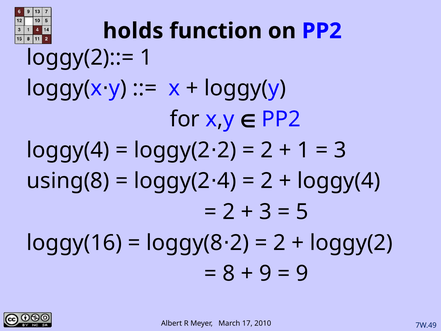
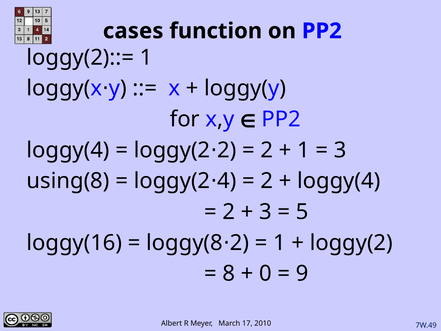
holds: holds -> cases (133, 31)
2: 2 -> 1 (279, 243)
9: 9 -> 0 (265, 273)
